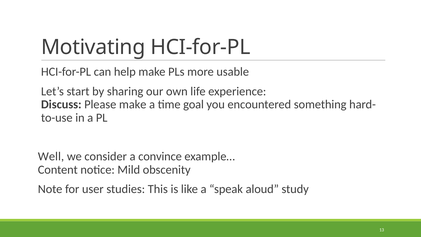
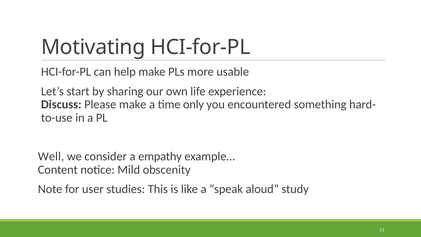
goal: goal -> only (194, 104)
convince: convince -> empathy (160, 156)
